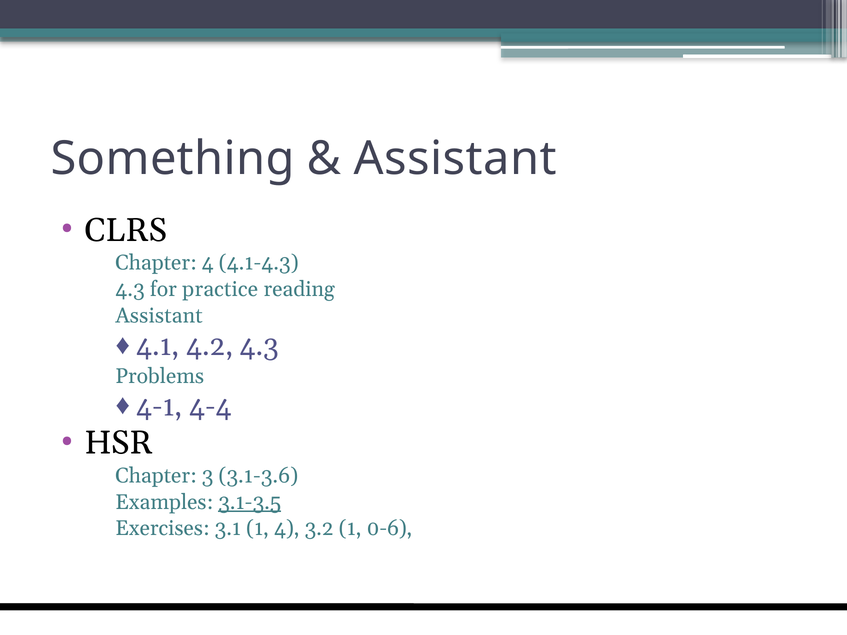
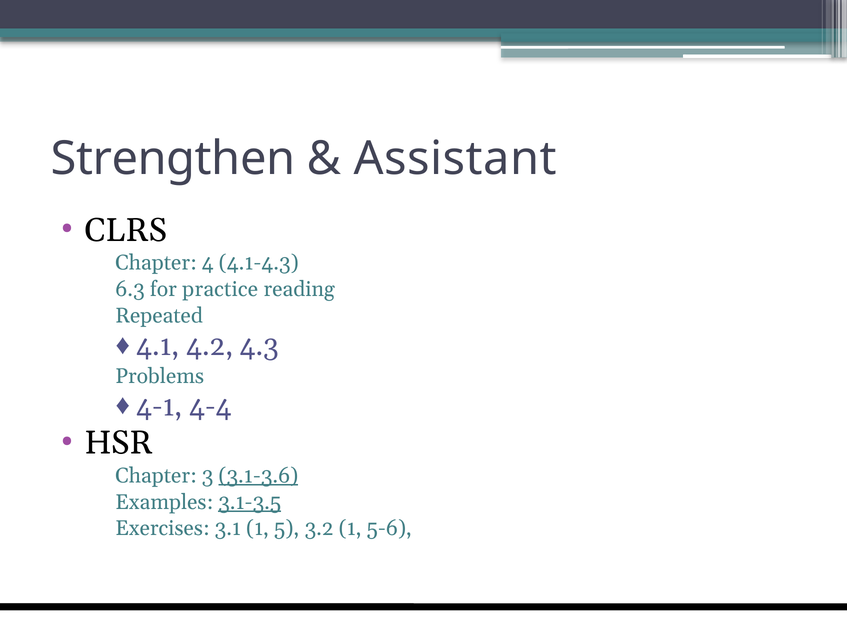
Something: Something -> Strengthen (173, 159)
4.3: 4.3 -> 6.3 (130, 289)
Assistant: Assistant -> Repeated (159, 316)
3.1-3.6 underline: none -> present (258, 476)
1 4: 4 -> 5 (287, 529)
0-6: 0-6 -> 5-6 (389, 529)
